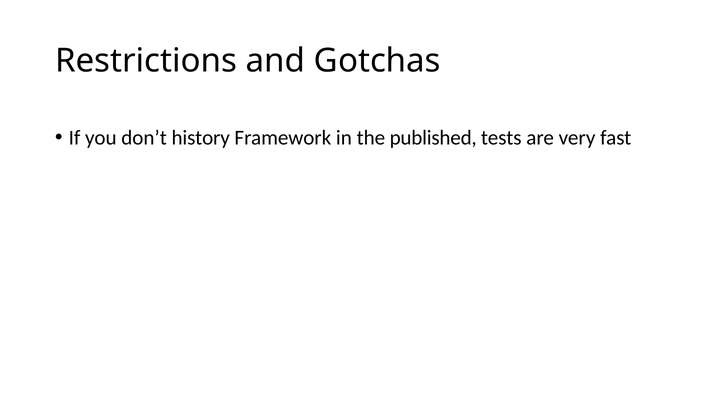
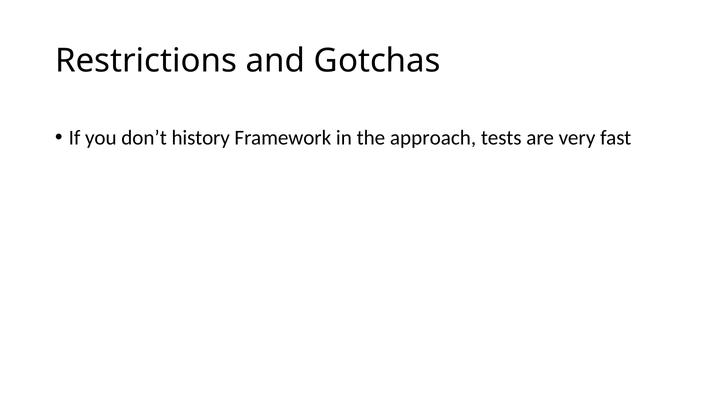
published: published -> approach (433, 138)
